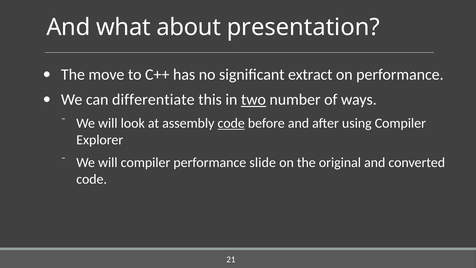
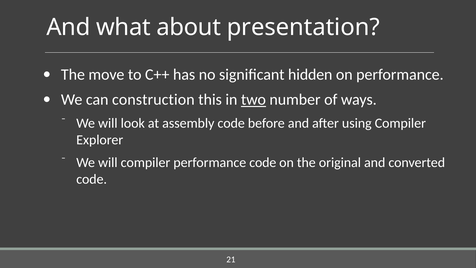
extract: extract -> hidden (310, 75)
differentiate: differentiate -> construction (153, 100)
code underline: present -> none (231, 123)
performance slide: slide -> code (263, 163)
